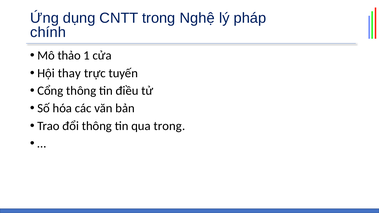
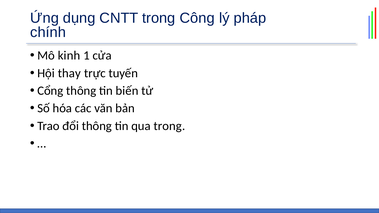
Nghệ: Nghệ -> Công (197, 18)
thảo: thảo -> kinh (69, 56)
điều: điều -> biến (127, 91)
